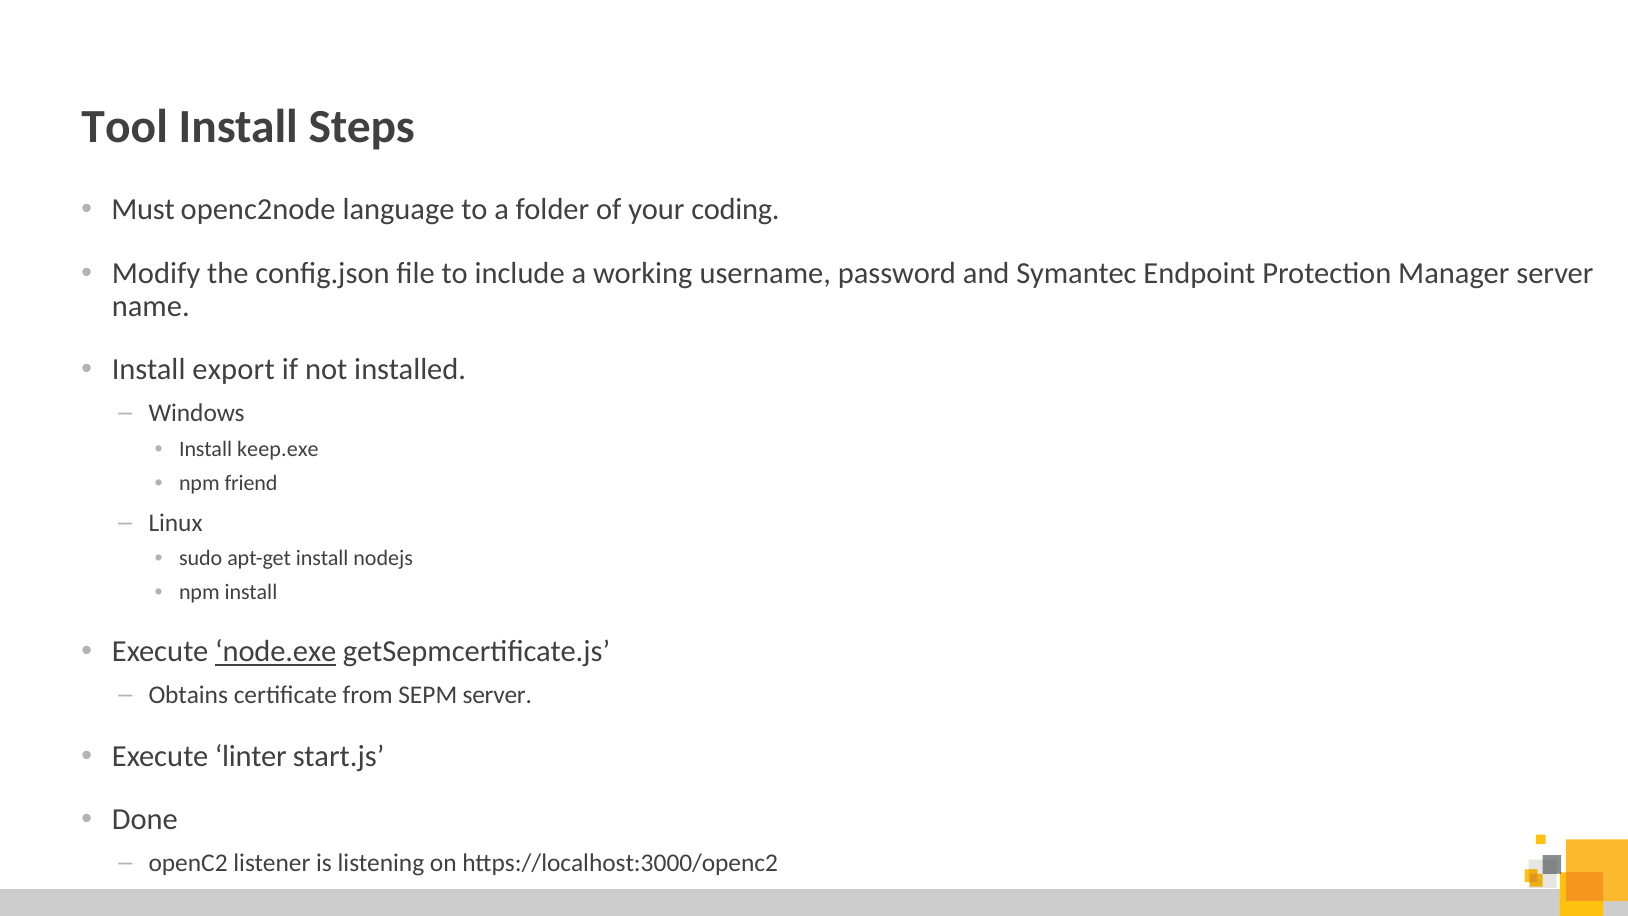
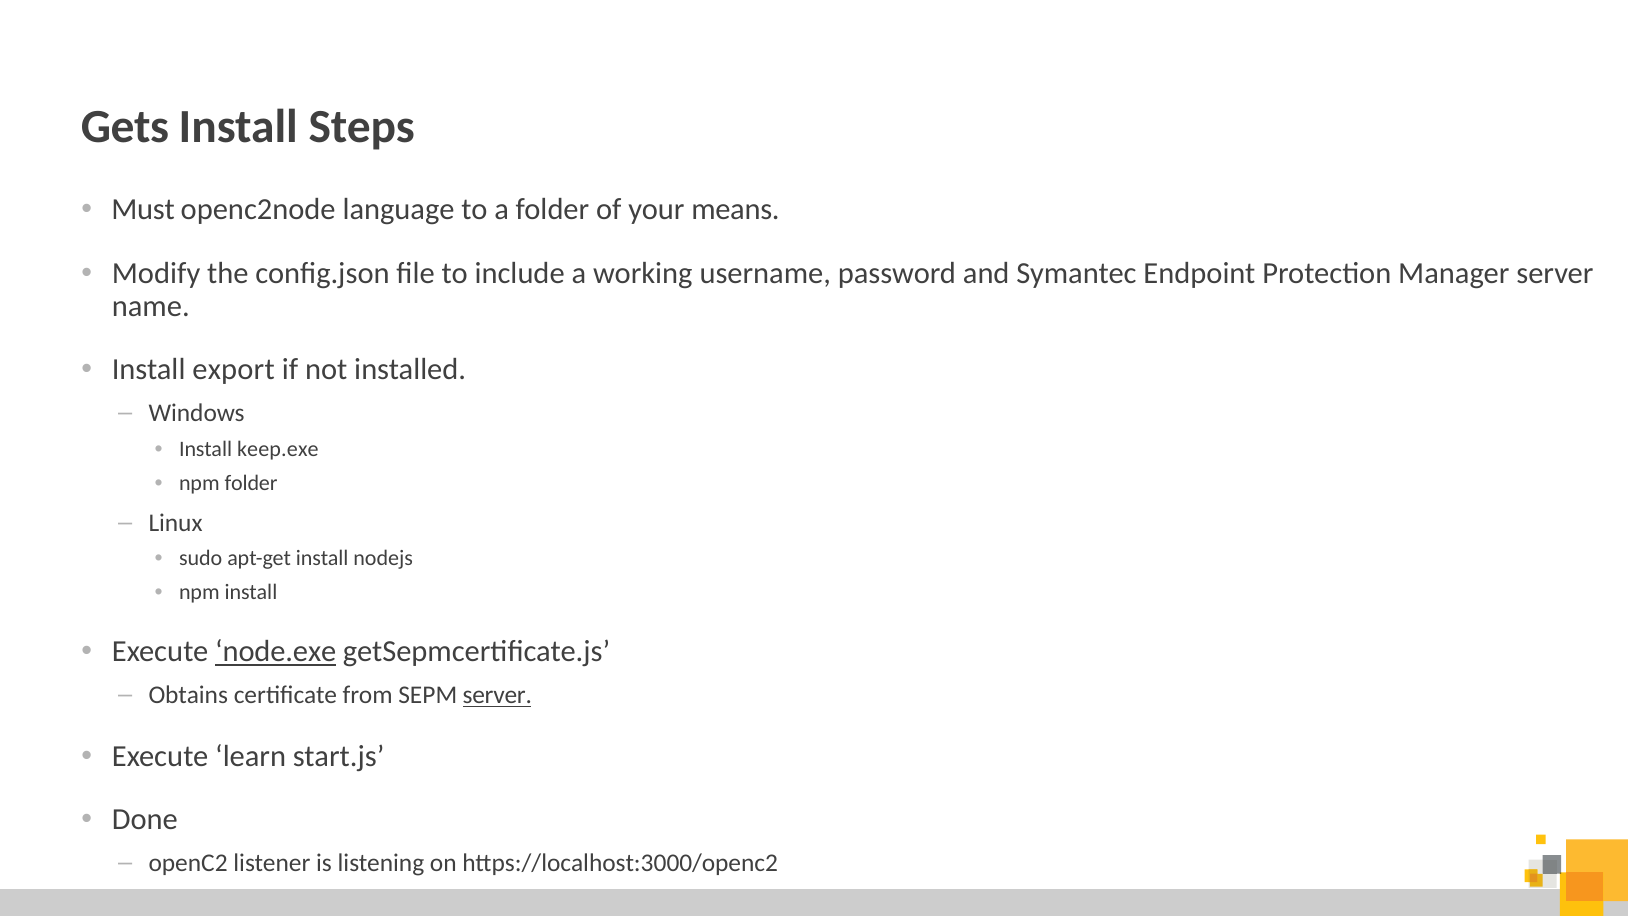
Tool: Tool -> Gets (125, 127)
coding: coding -> means (735, 210)
npm friend: friend -> folder (251, 483)
server underline: none -> present (497, 695)
linter: linter -> learn (251, 756)
